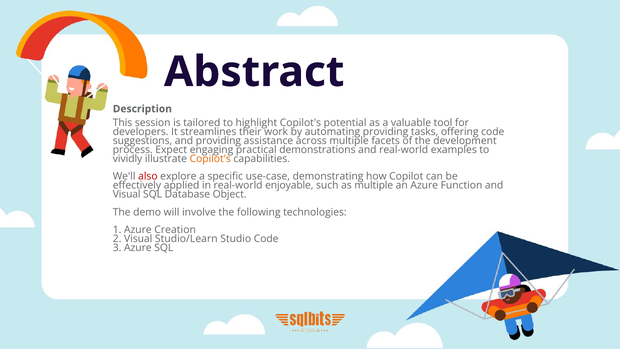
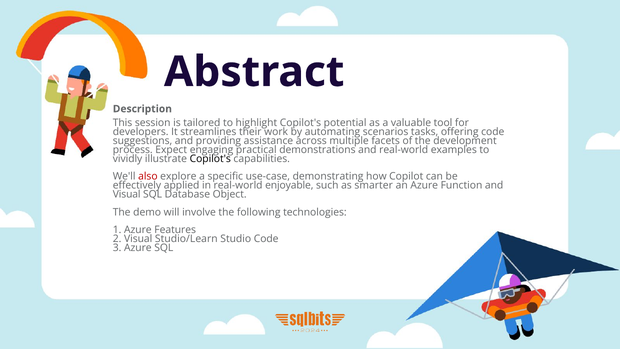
automating providing: providing -> scenarios (386, 132)
Copilot's colour: orange -> black (210, 159)
as multiple: multiple -> smarter (374, 185)
Creation: Creation -> Features (175, 230)
